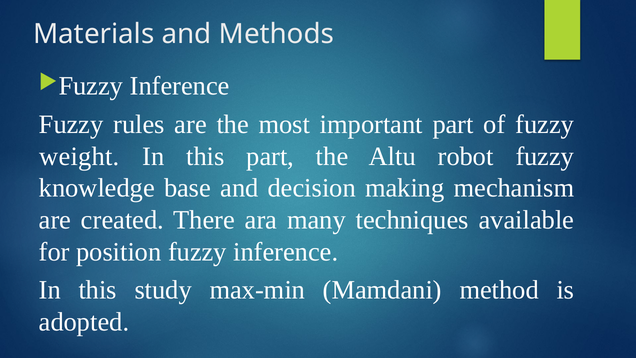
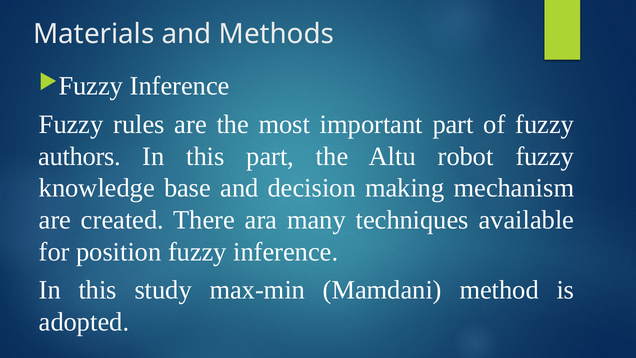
weight: weight -> authors (80, 156)
